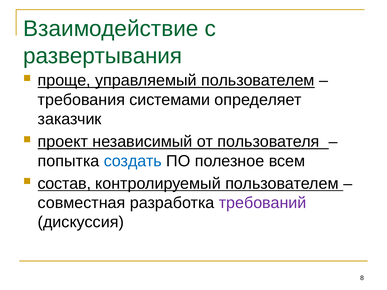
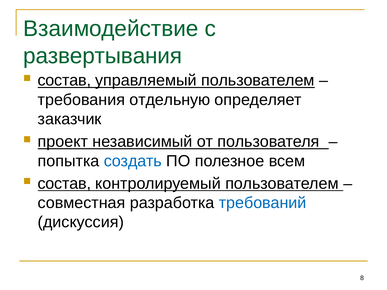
проще: проще -> состав (64, 80)
системами: системами -> отдельную (170, 100)
требований colour: purple -> blue (263, 203)
